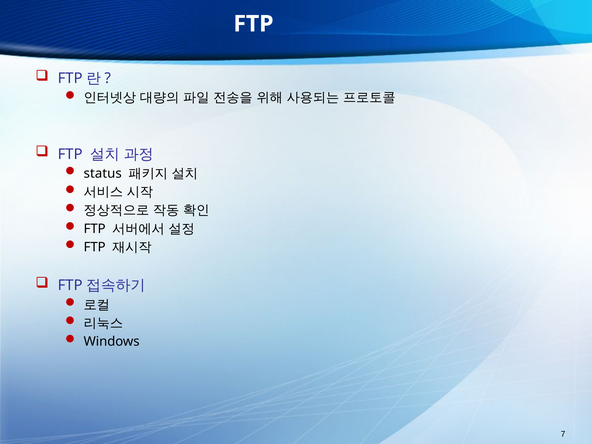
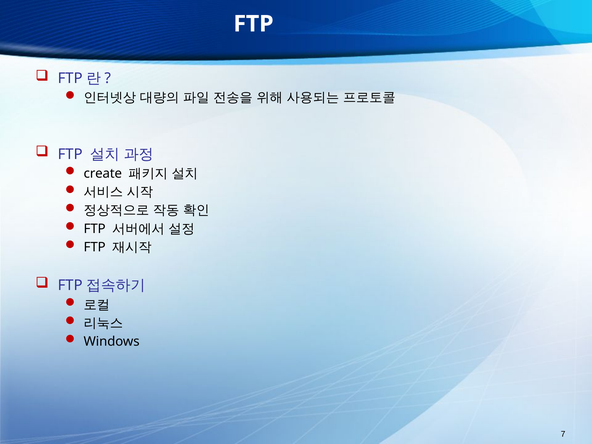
status: status -> create (103, 173)
